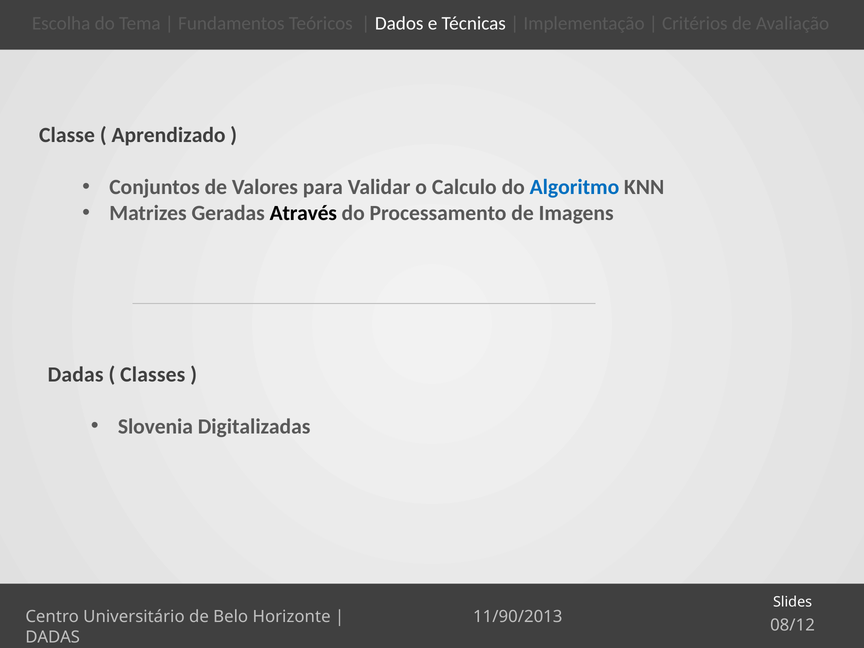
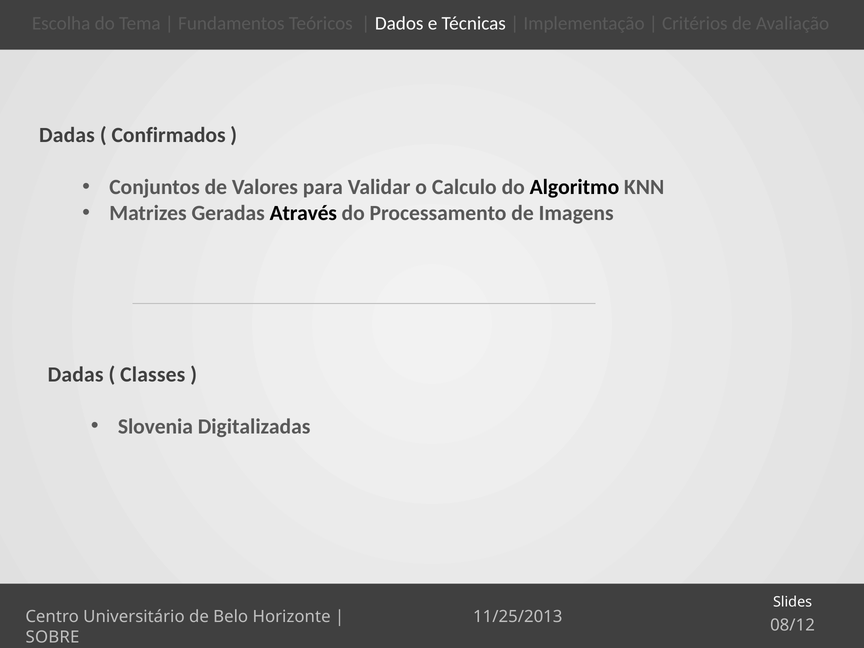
Classe: Classe -> Dadas (67, 135)
Aprendizado: Aprendizado -> Confirmados (169, 135)
Algoritmo colour: blue -> black (574, 187)
11/90/2013: 11/90/2013 -> 11/25/2013 (518, 617)
DADAS: DADAS -> SOBRE (52, 637)
